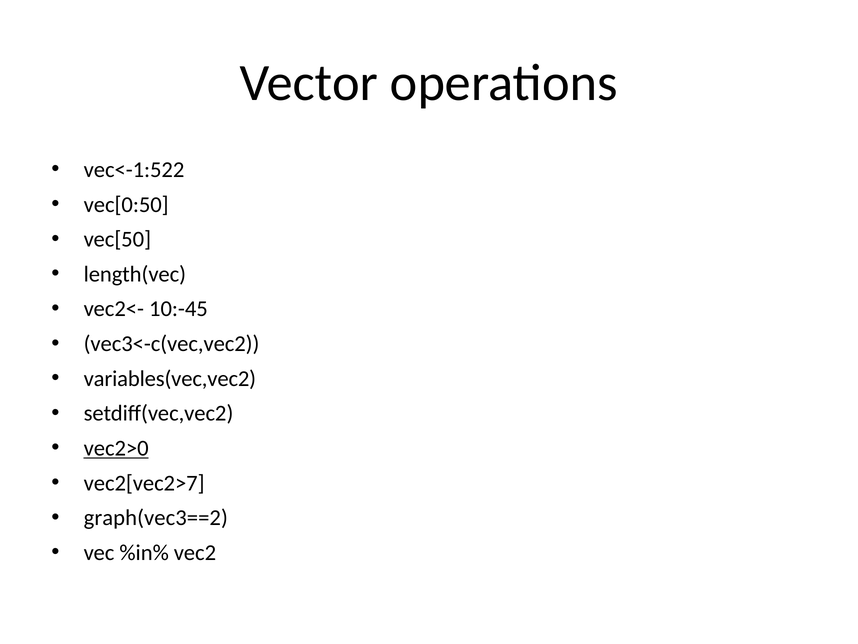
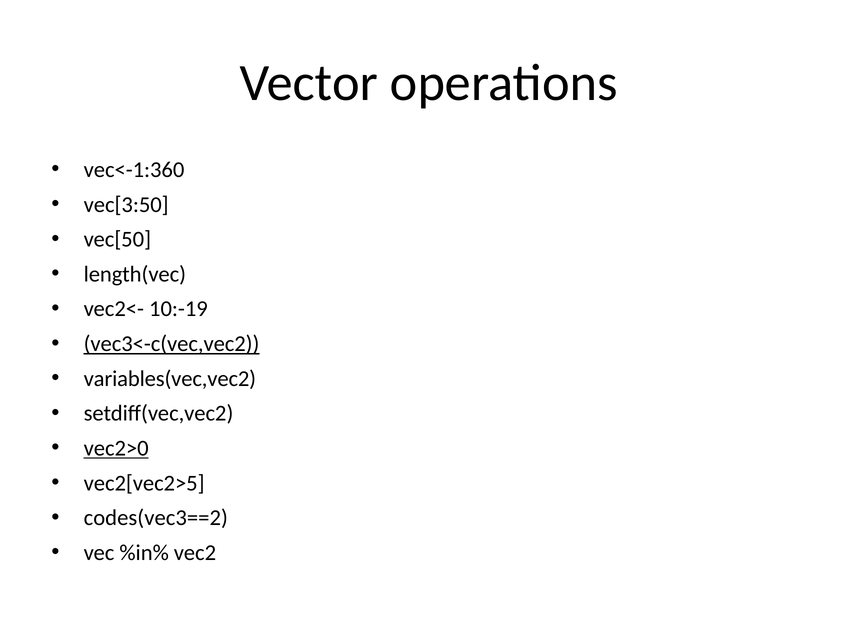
vec<-1:522: vec<-1:522 -> vec<-1:360 (134, 170)
vec[0:50: vec[0:50 -> vec[3:50 (126, 204)
10:-45: 10:-45 -> 10:-19 (178, 309)
vec3<-c(vec,vec2 underline: none -> present (172, 344)
vec2[vec2>7: vec2[vec2>7 -> vec2[vec2>5 (144, 483)
graph(vec3==2: graph(vec3==2 -> codes(vec3==2 (156, 518)
